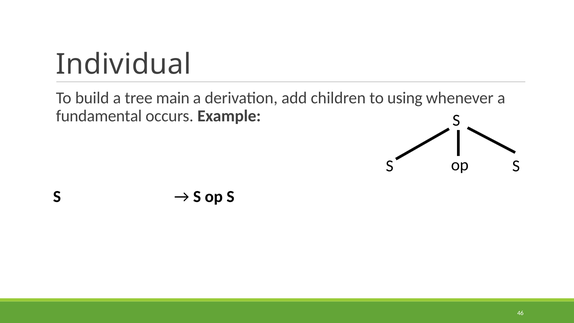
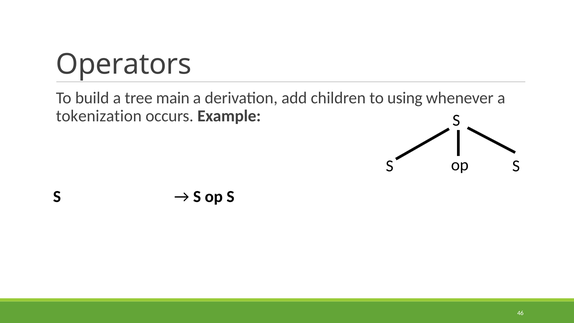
Individual: Individual -> Operators (124, 64)
fundamental: fundamental -> tokenization (99, 116)
